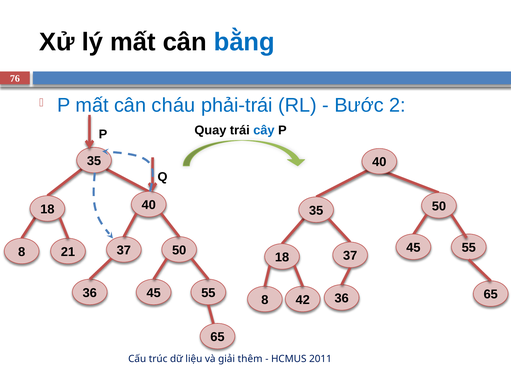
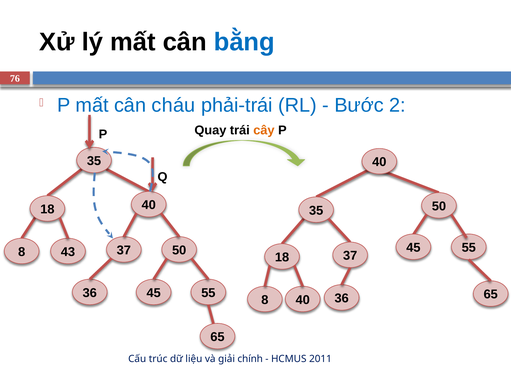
cây colour: blue -> orange (264, 130)
21: 21 -> 43 (68, 252)
8 42: 42 -> 40 (303, 300)
thêm: thêm -> chính (250, 359)
